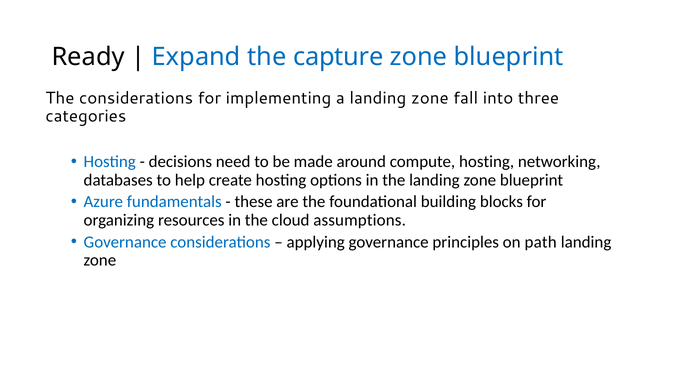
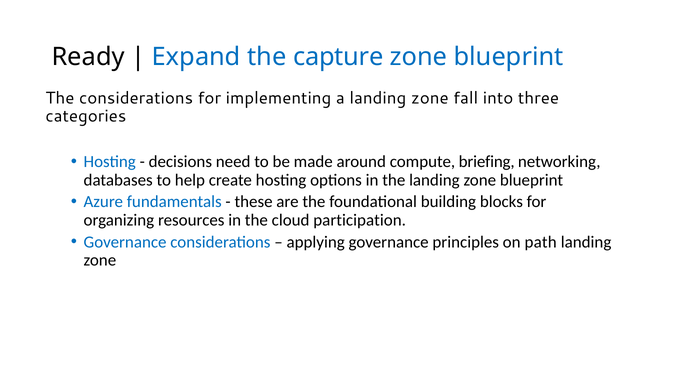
compute hosting: hosting -> briefing (487, 162)
assumptions: assumptions -> participation (360, 220)
